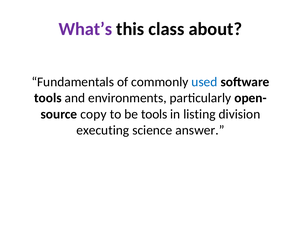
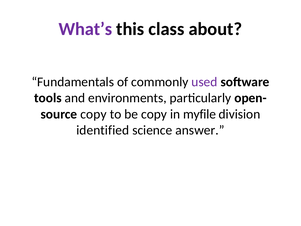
used colour: blue -> purple (204, 82)
be tools: tools -> copy (154, 114)
listing: listing -> myfile (200, 114)
executing: executing -> identified (103, 130)
